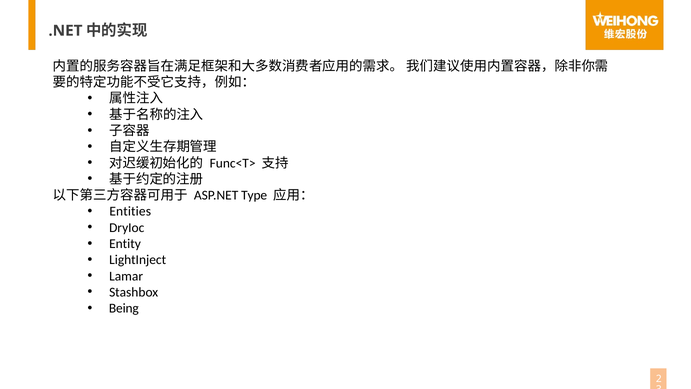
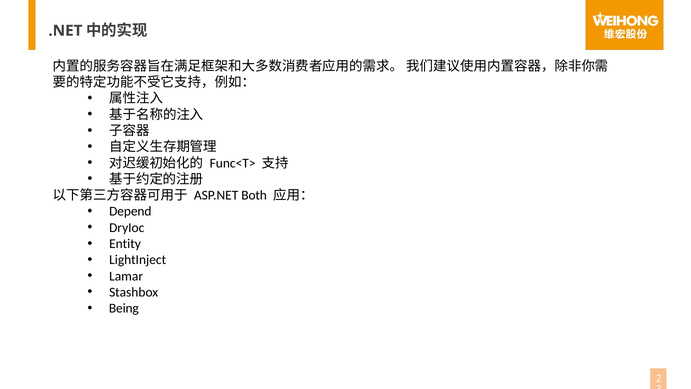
Type: Type -> Both (254, 195)
Entities: Entities -> Depend (130, 211)
